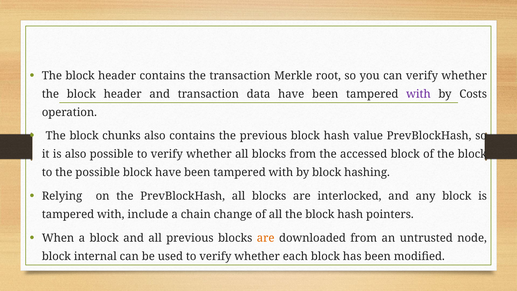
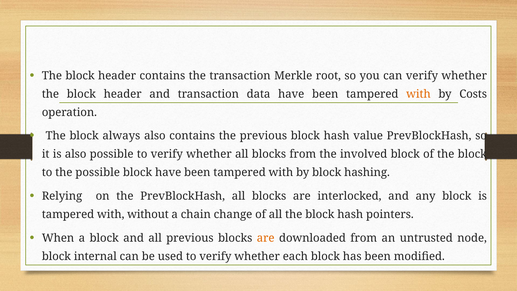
with colour: purple -> orange (418, 94)
chunks: chunks -> always (121, 136)
accessed: accessed -> involved (364, 154)
include: include -> without (148, 214)
